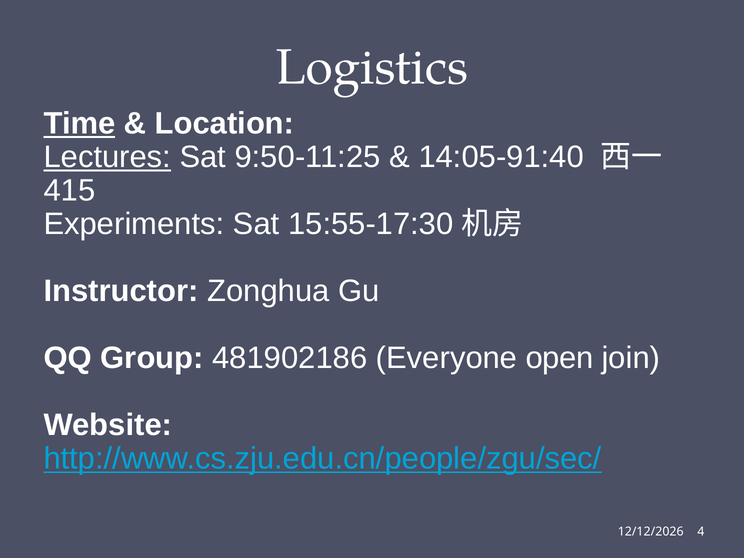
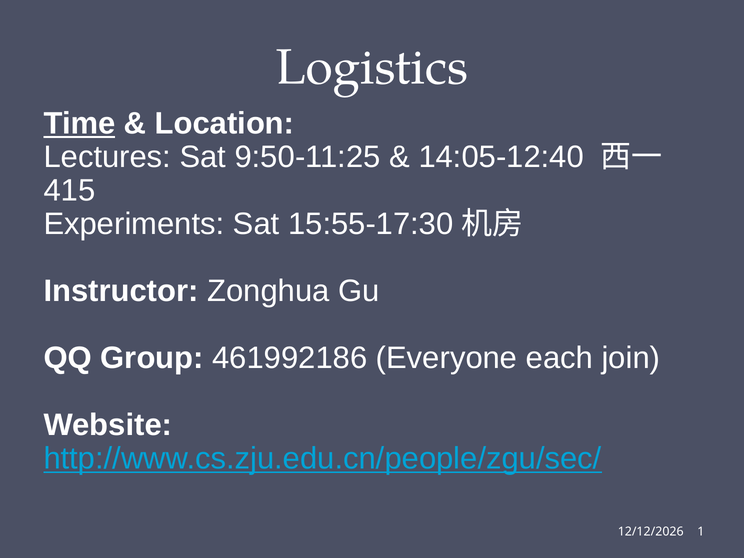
Lectures underline: present -> none (107, 157)
14:05-91:40: 14:05-91:40 -> 14:05-12:40 (501, 157)
481902186: 481902186 -> 461992186 (290, 358)
open: open -> each (559, 358)
4: 4 -> 1 (701, 532)
